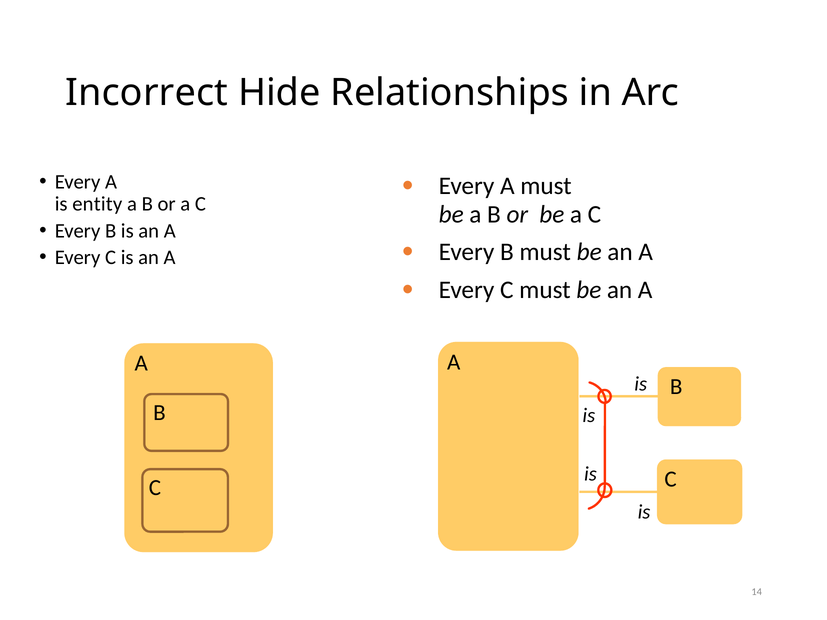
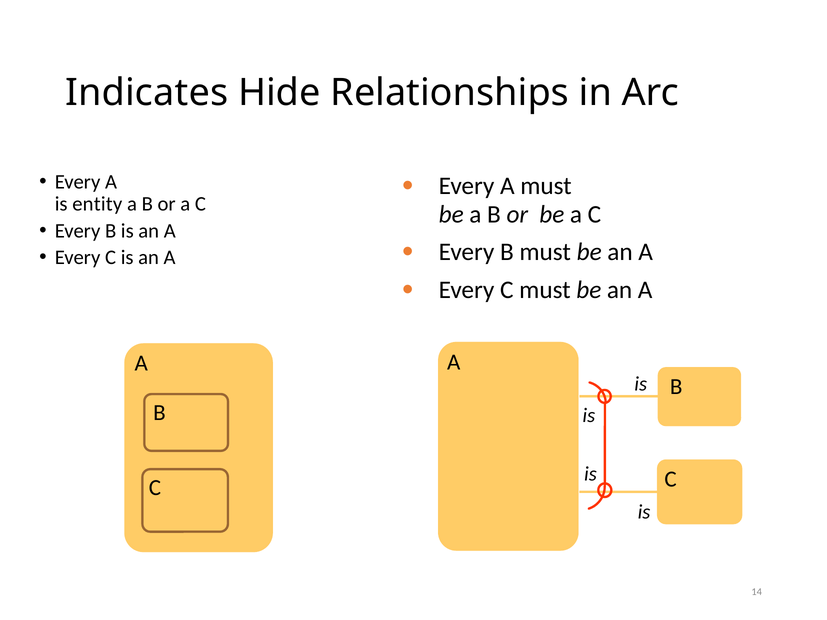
Incorrect: Incorrect -> Indicates (147, 93)
